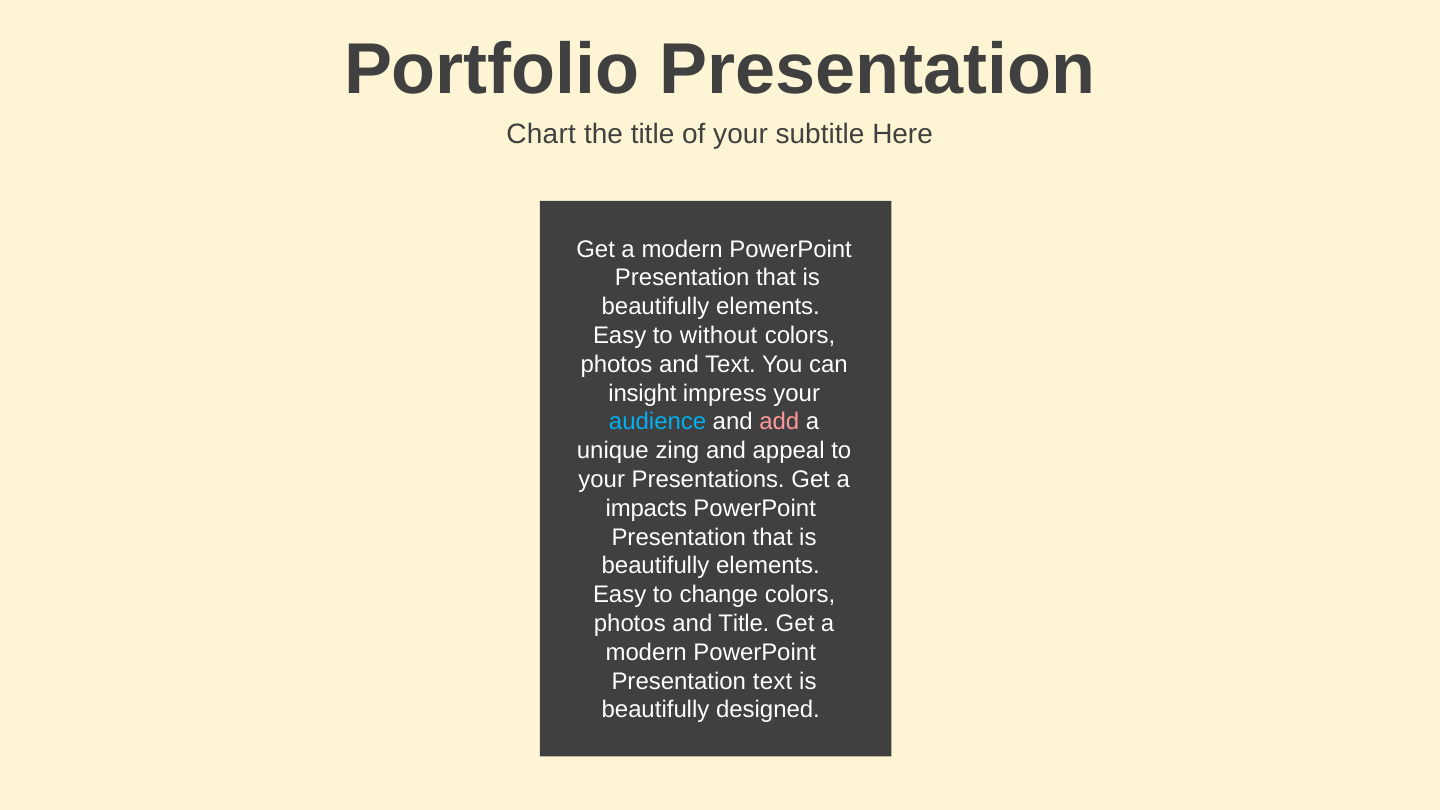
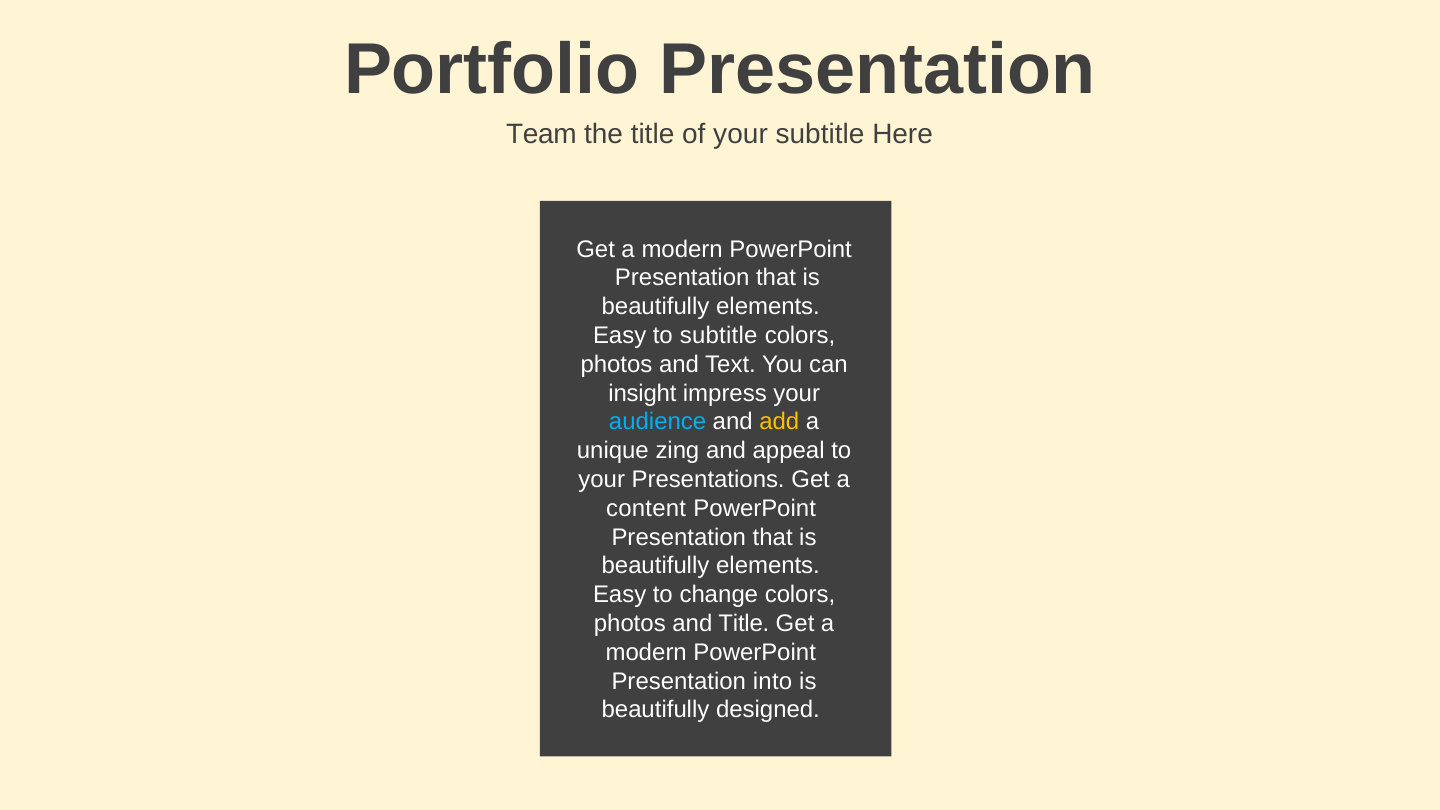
Chart: Chart -> Team (541, 135)
to without: without -> subtitle (719, 336)
add colour: pink -> yellow (779, 422)
impacts: impacts -> content (646, 508)
Presentation text: text -> into (773, 681)
